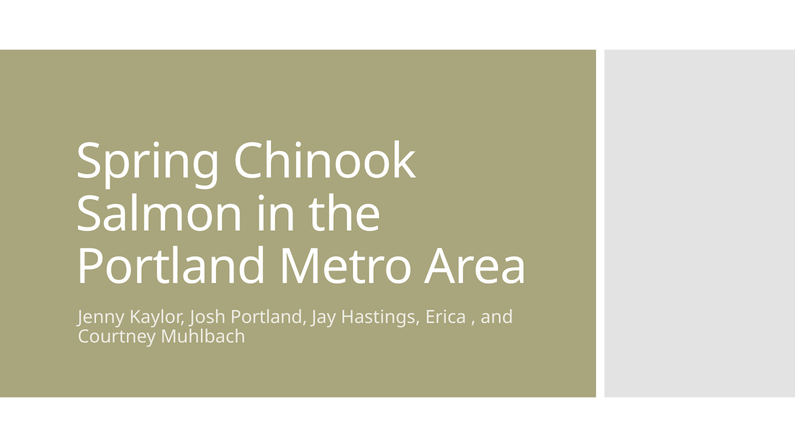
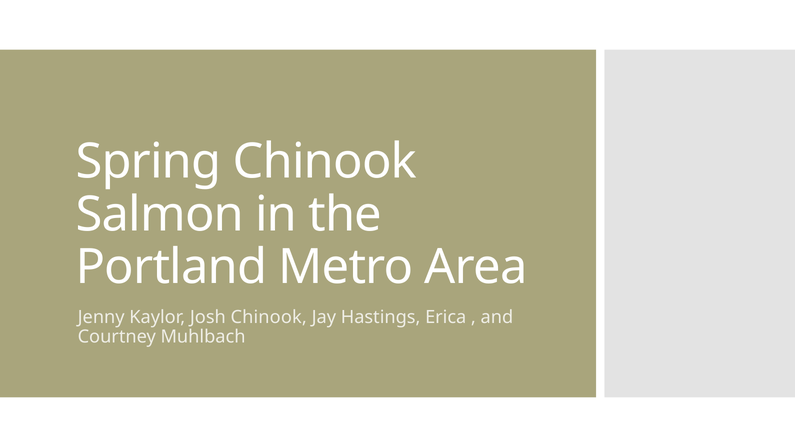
Josh Portland: Portland -> Chinook (269, 317)
